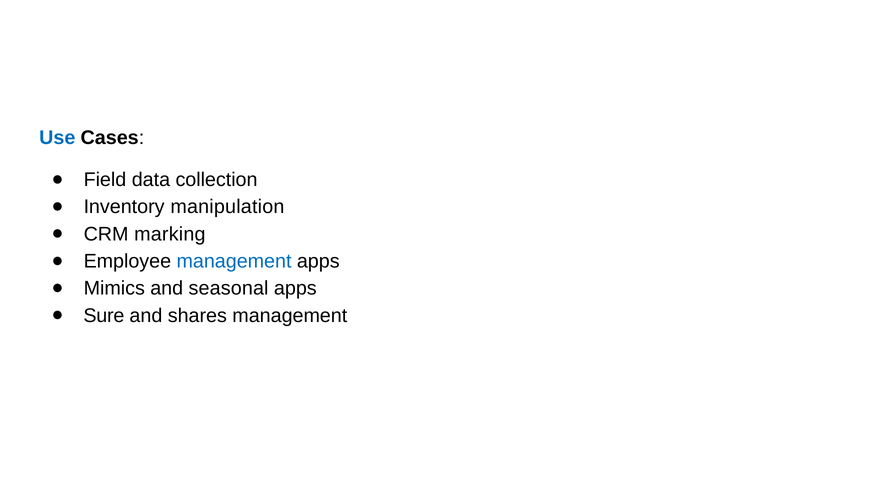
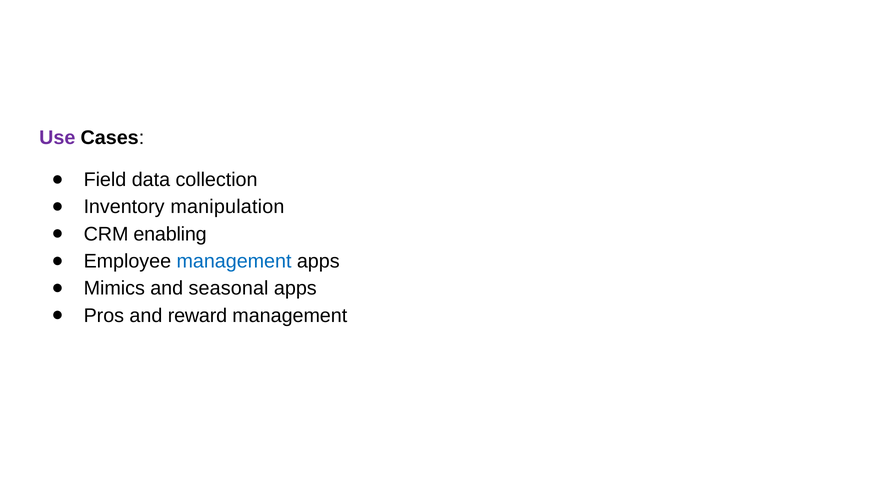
Use colour: blue -> purple (57, 138)
marking: marking -> enabling (170, 234)
Sure: Sure -> Pros (104, 316)
shares: shares -> reward (197, 316)
